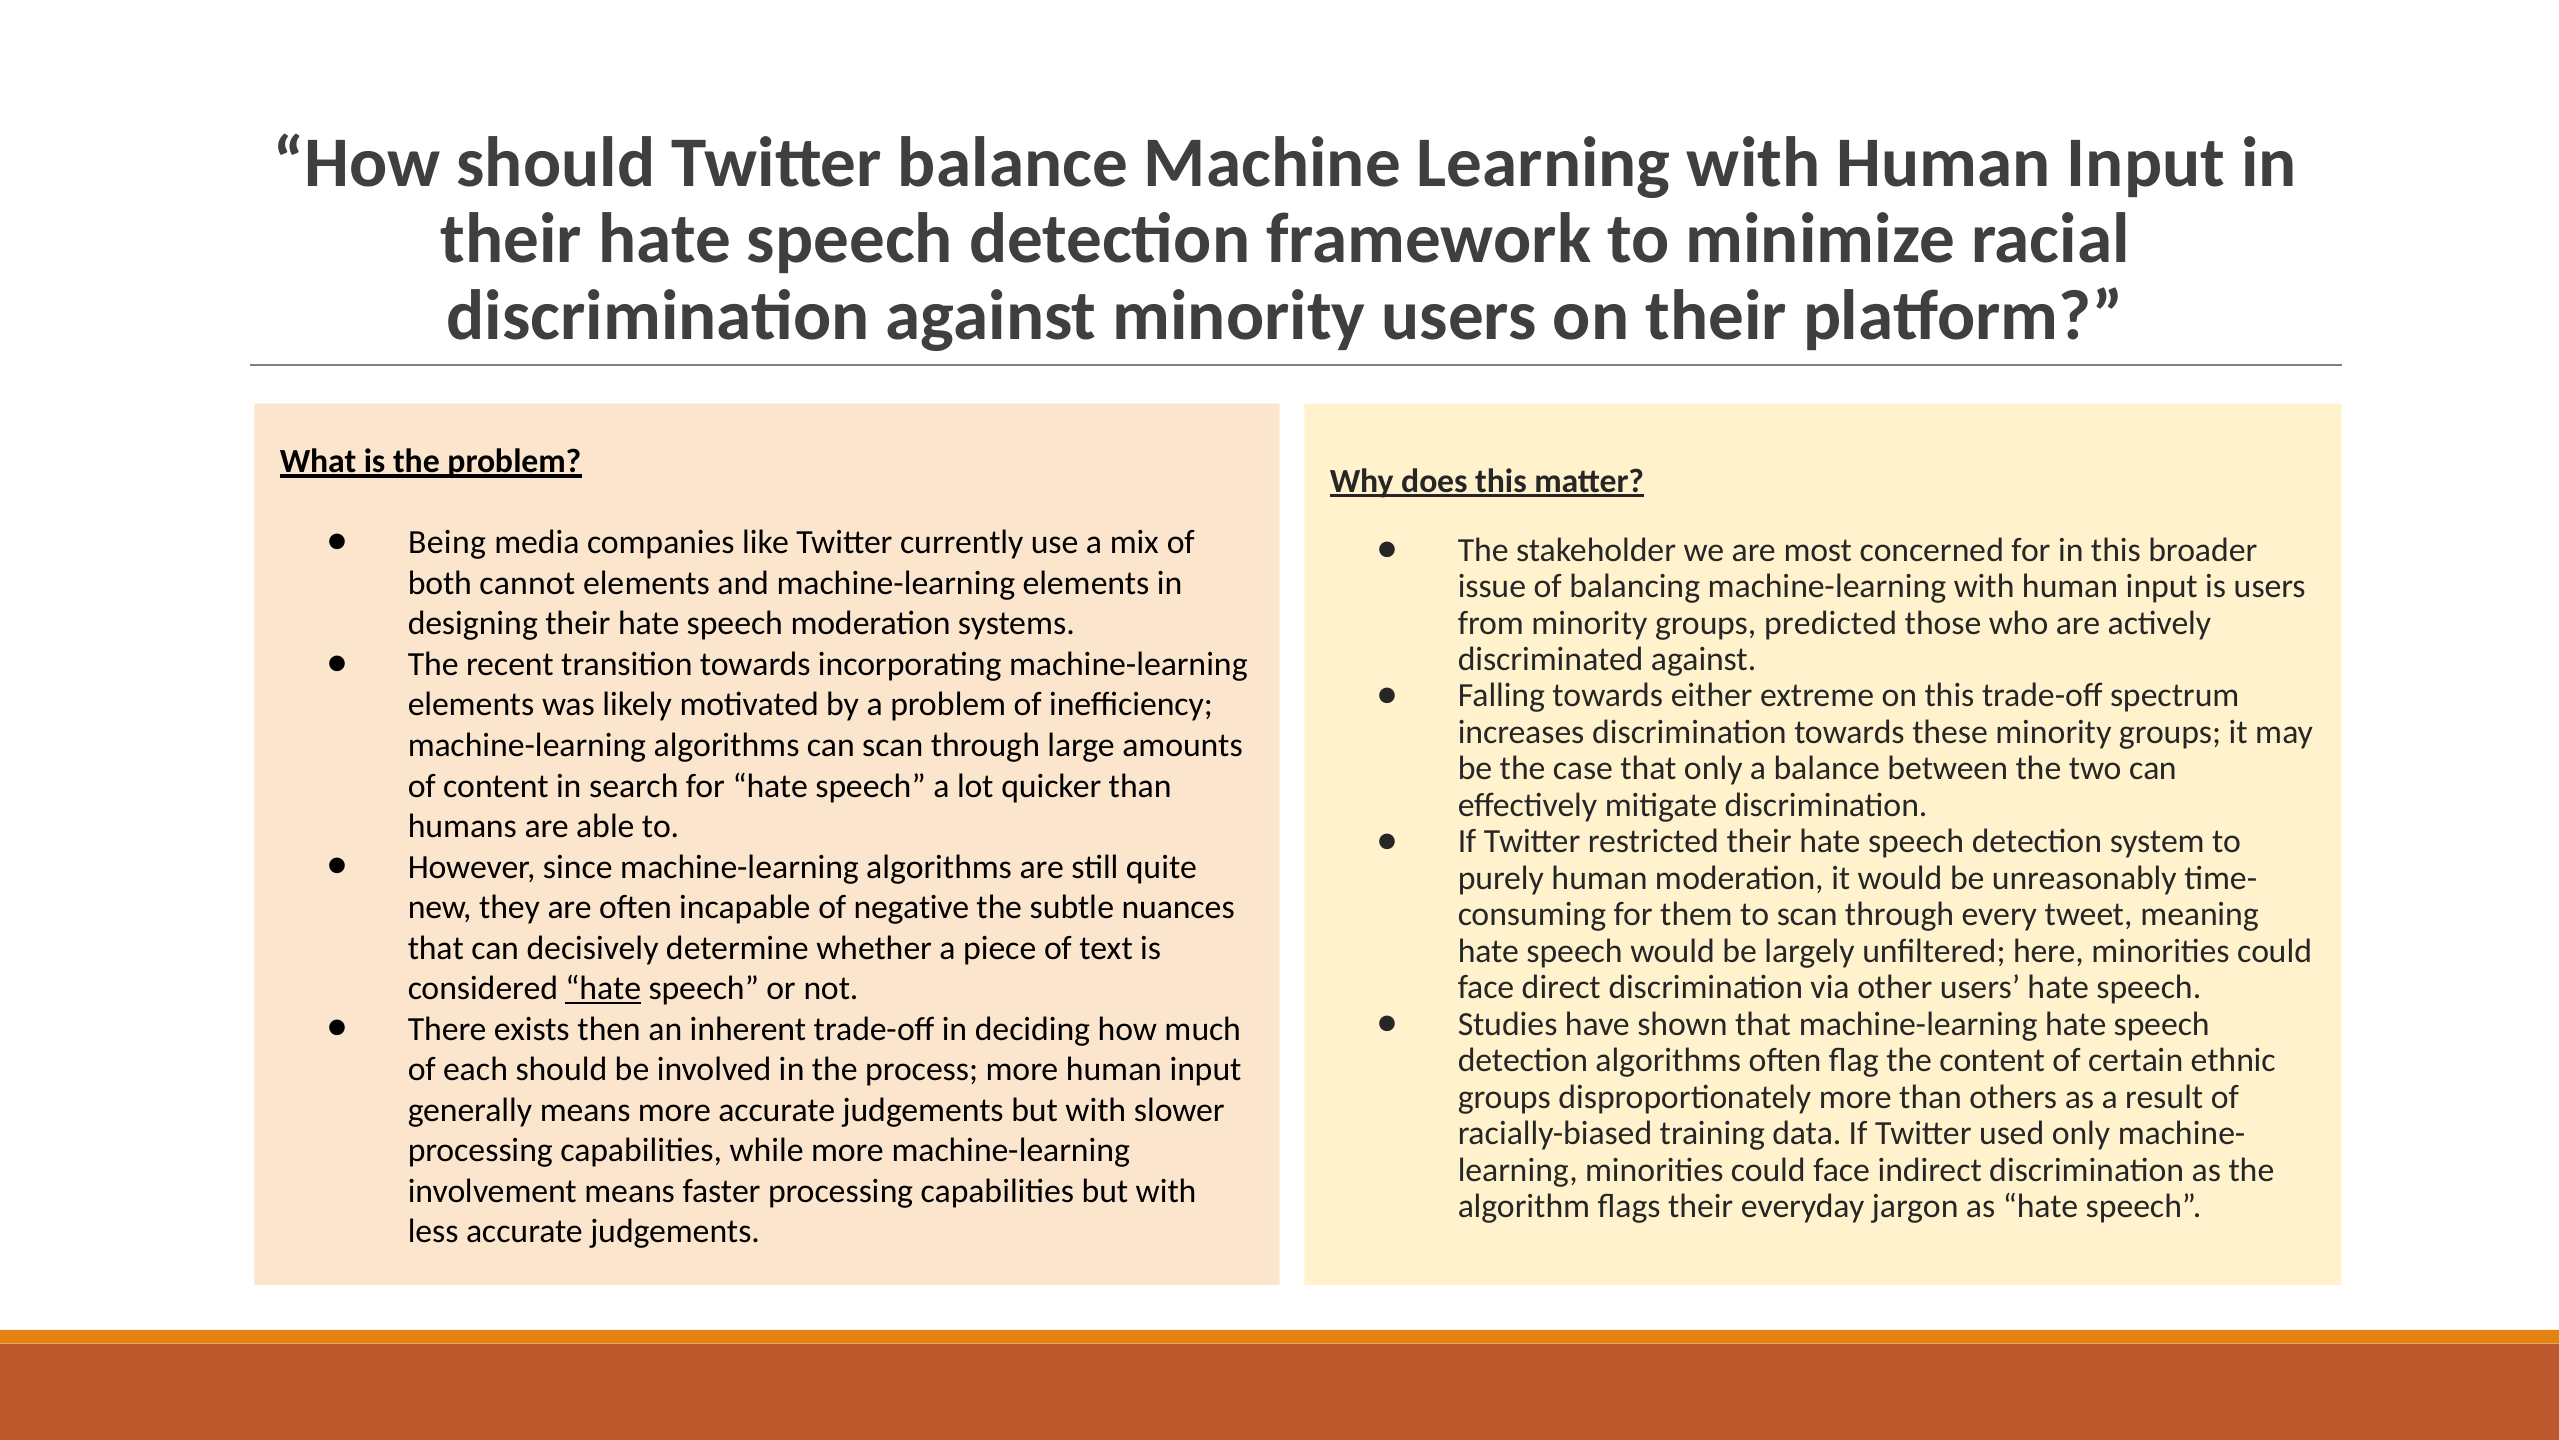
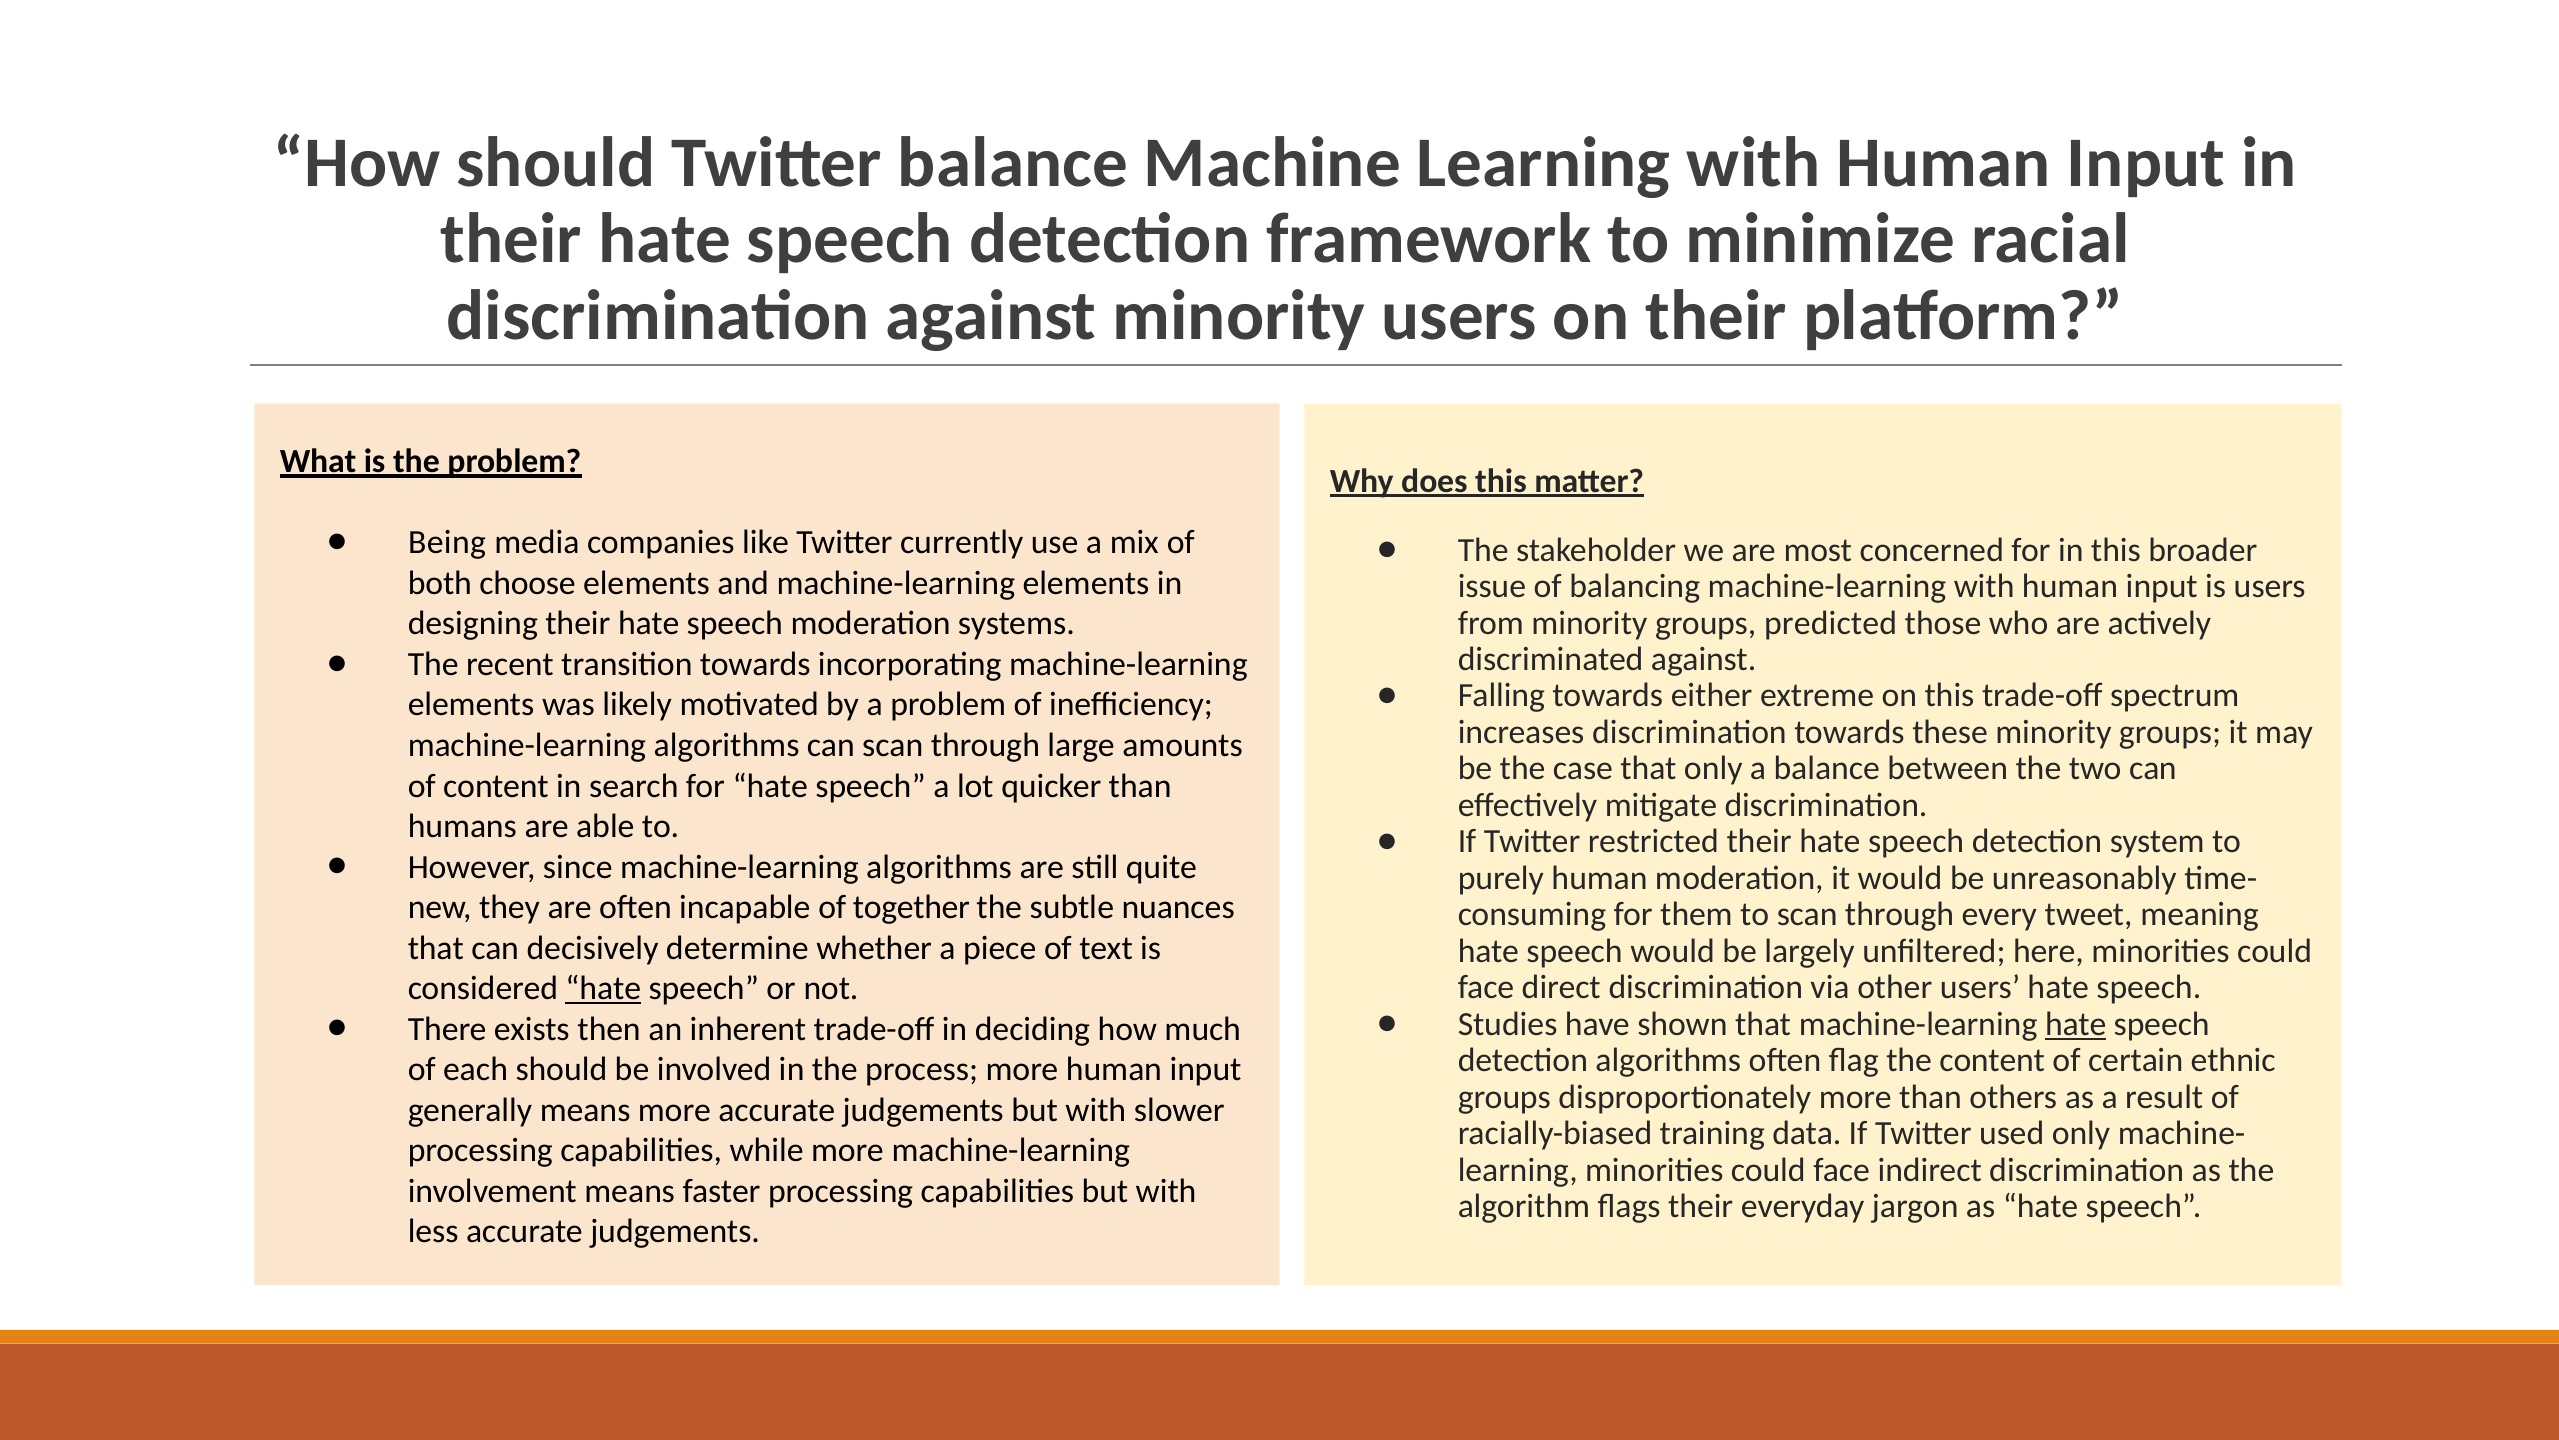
cannot: cannot -> choose (528, 583)
negative: negative -> together (911, 907)
hate underline: none -> present (2076, 1024)
